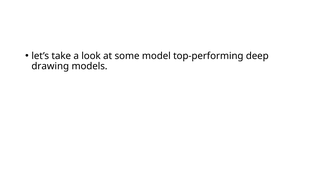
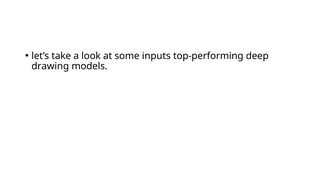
model: model -> inputs (156, 56)
